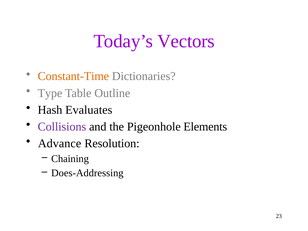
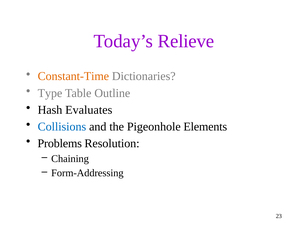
Vectors: Vectors -> Relieve (186, 41)
Collisions colour: purple -> blue (62, 127)
Advance: Advance -> Problems (60, 143)
Does-Addressing: Does-Addressing -> Form-Addressing (87, 173)
